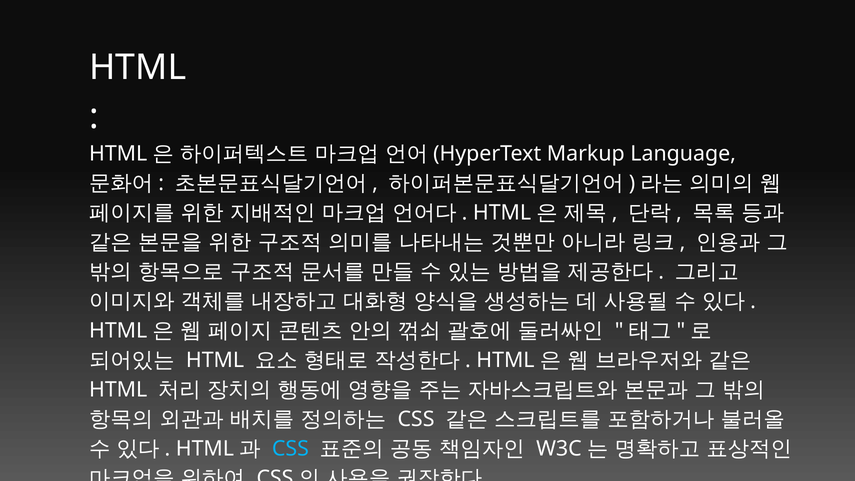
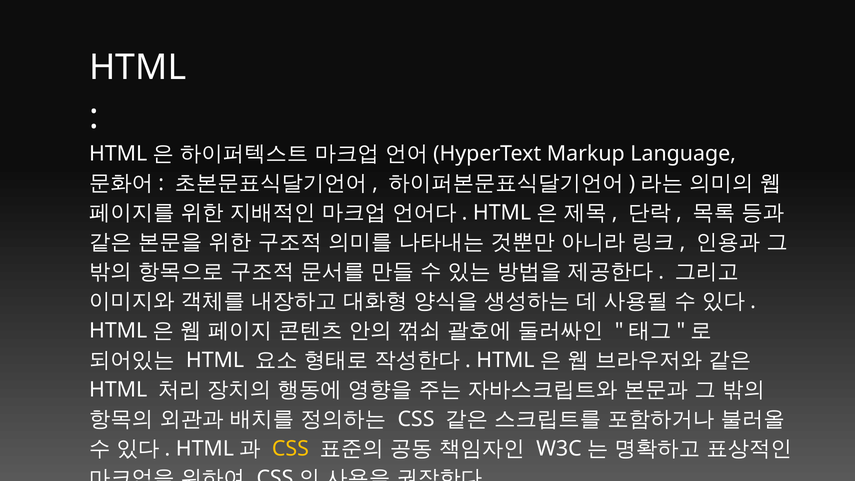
CSS colour: light blue -> yellow (290, 449)
